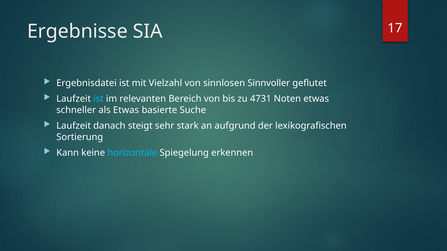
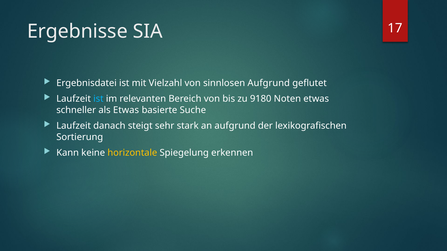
sinnlosen Sinnvoller: Sinnvoller -> Aufgrund (269, 83)
4731: 4731 -> 9180 (261, 99)
horizontale colour: light blue -> yellow (132, 153)
